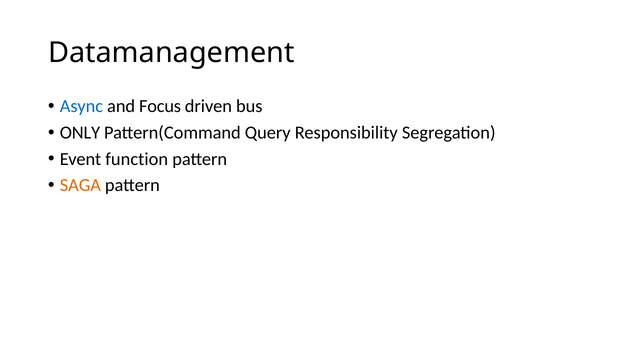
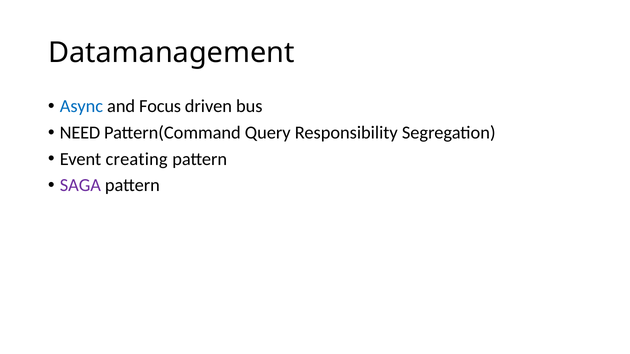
ONLY: ONLY -> NEED (80, 133)
function: function -> creating (137, 159)
SAGA colour: orange -> purple (80, 186)
